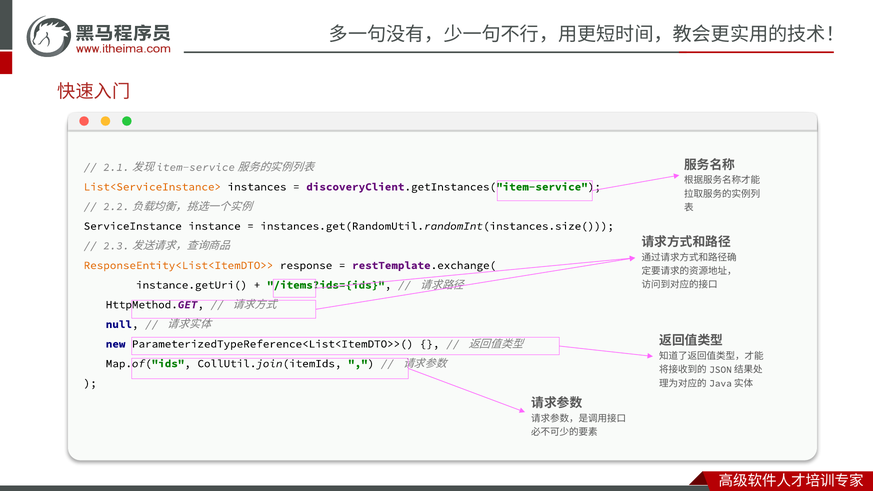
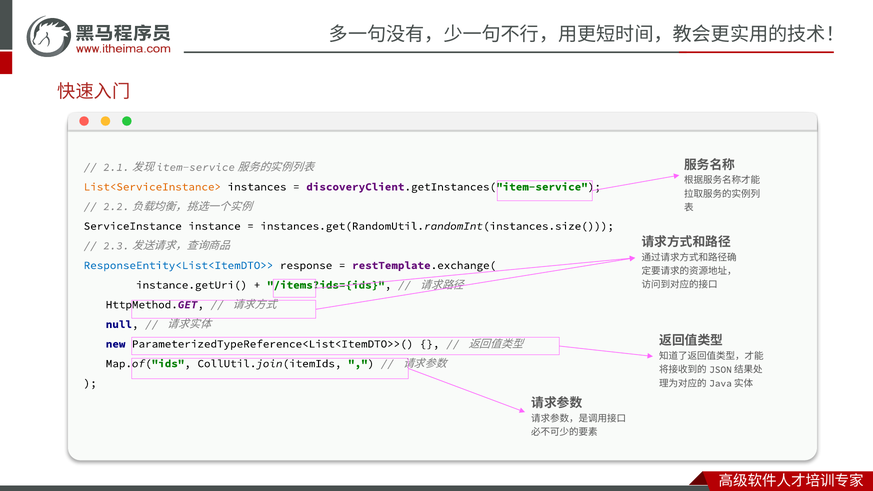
ResponseEntity<List<ItemDTO>> colour: orange -> blue (179, 265)
